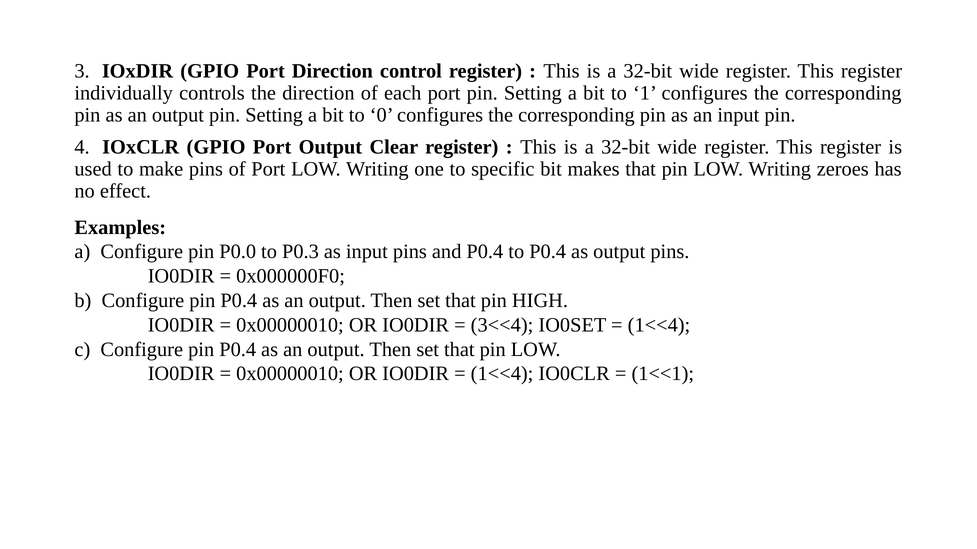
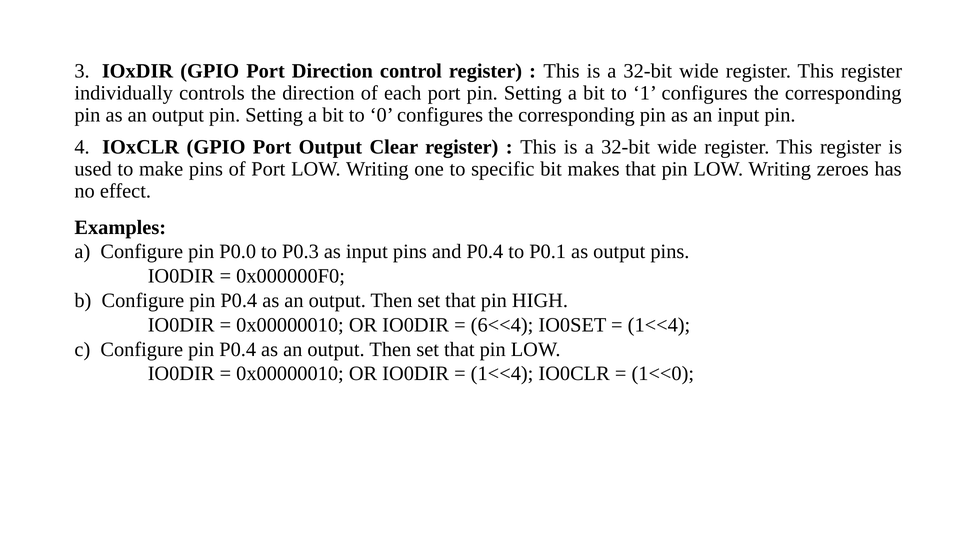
to P0.4: P0.4 -> P0.1 (548, 252)
3<<4: 3<<4 -> 6<<4 (502, 325)
1<<1: 1<<1 -> 1<<0 (663, 374)
